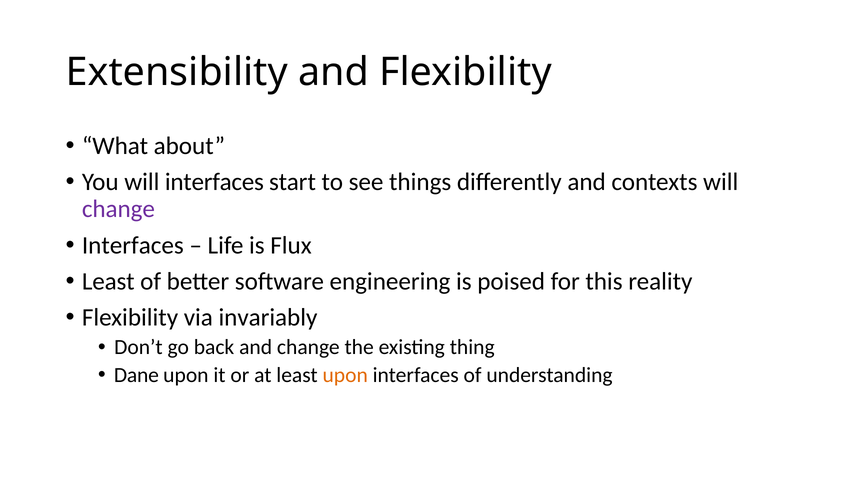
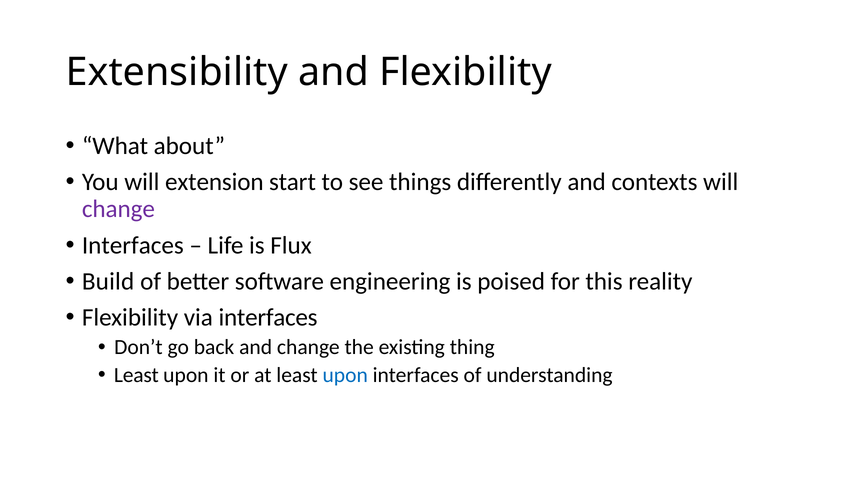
will interfaces: interfaces -> extension (214, 182)
Least: Least -> Build (108, 281)
via invariably: invariably -> interfaces (268, 317)
Dane: Dane -> Least (136, 375)
upon colour: orange -> blue (345, 375)
